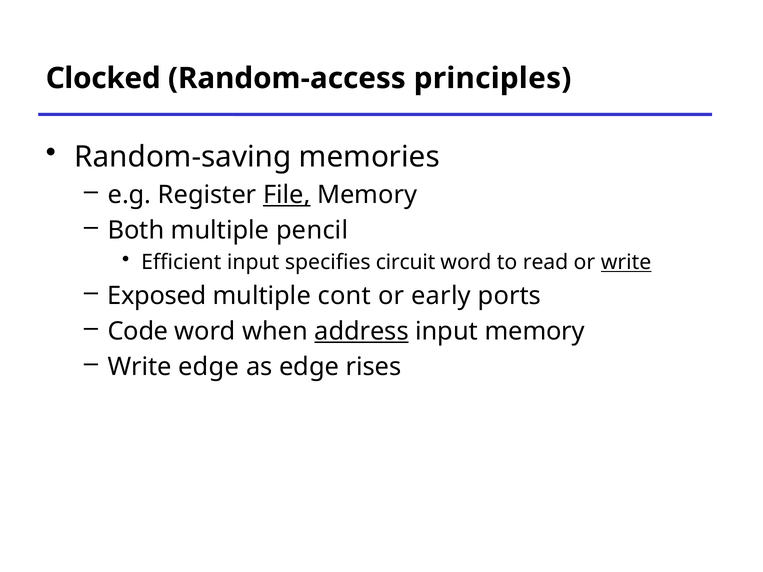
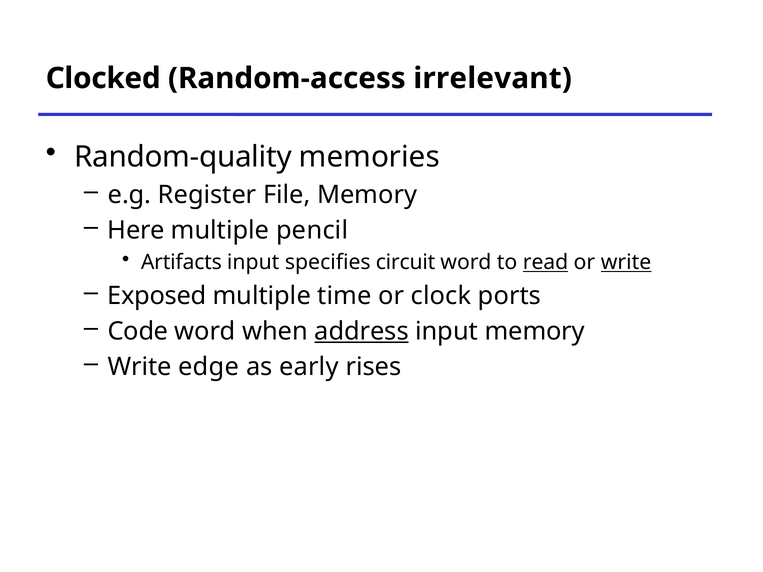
principles: principles -> irrelevant (493, 78)
Random-saving: Random-saving -> Random-quality (183, 157)
File underline: present -> none (287, 195)
Both: Both -> Here (136, 231)
Efficient: Efficient -> Artifacts (181, 263)
read underline: none -> present (546, 263)
cont: cont -> time (345, 296)
early: early -> clock (441, 296)
as edge: edge -> early (309, 367)
